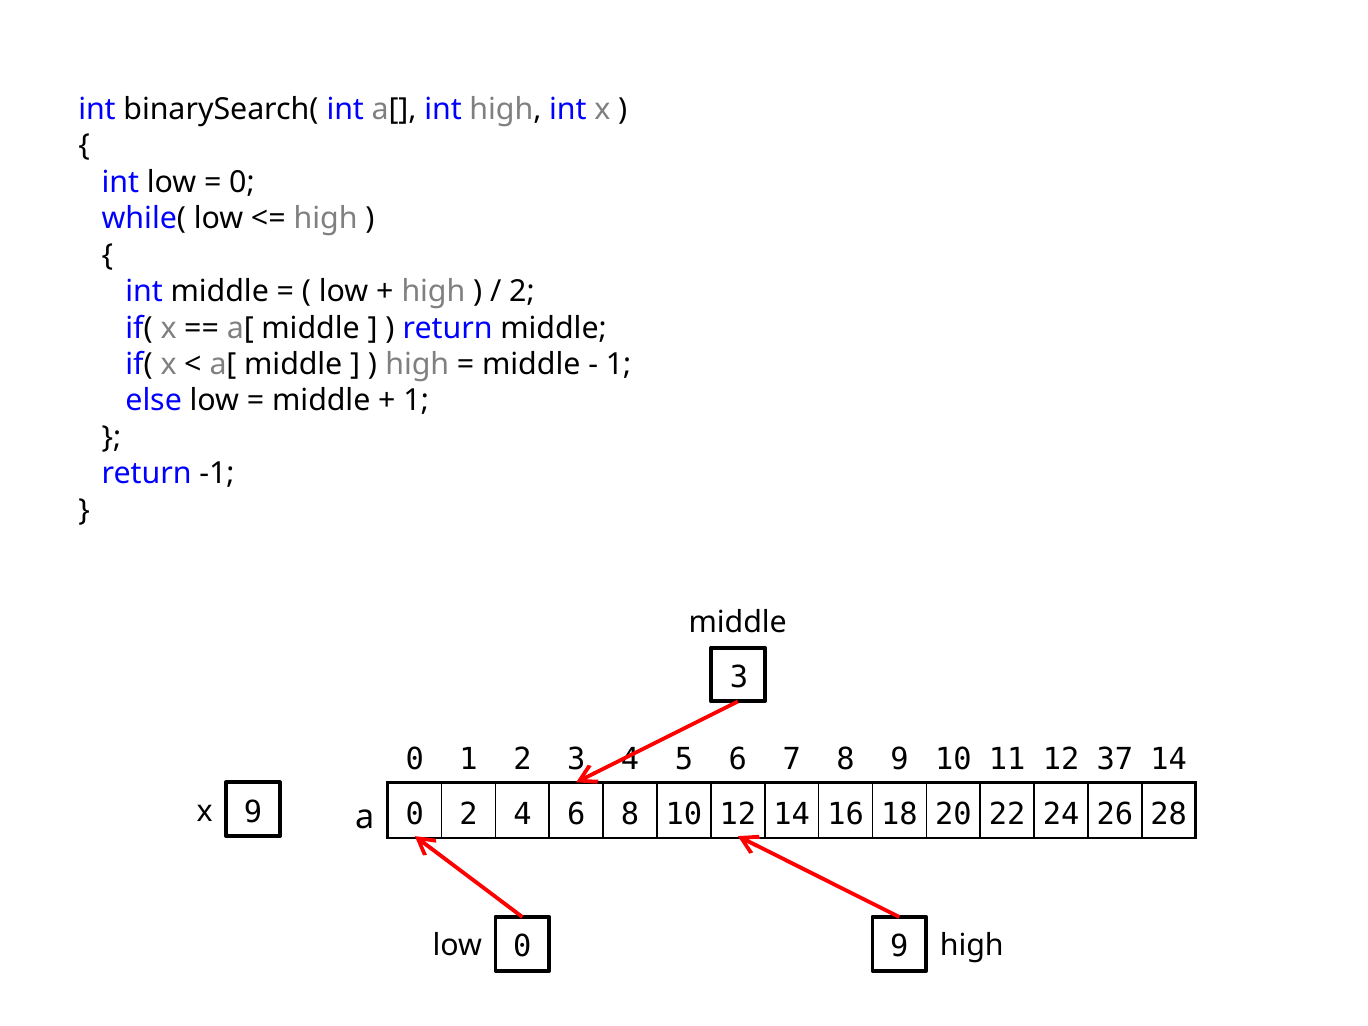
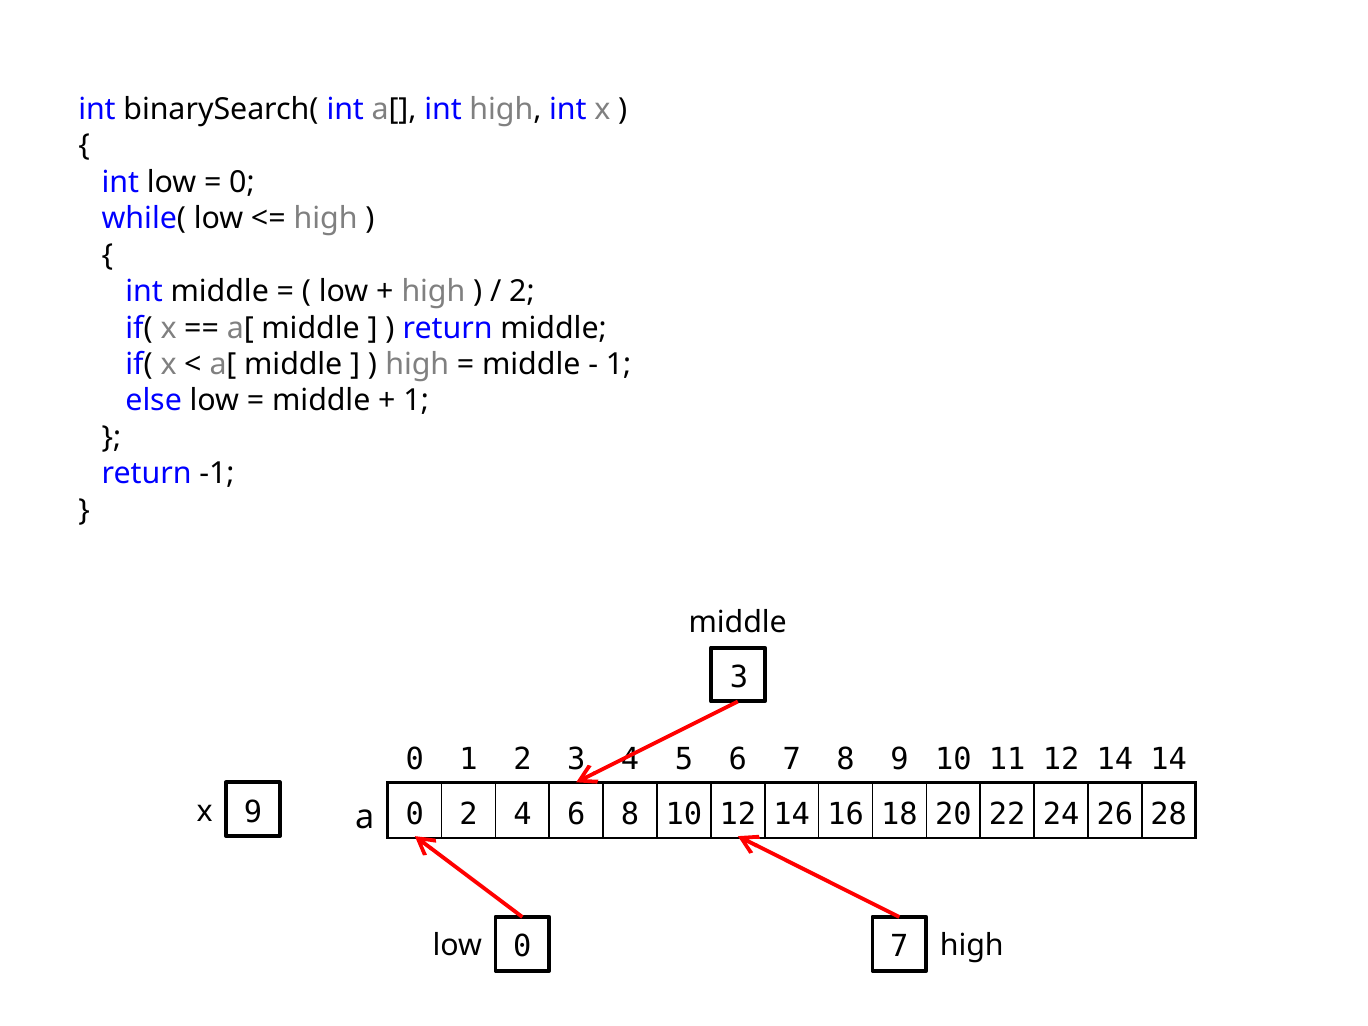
11 12 37: 37 -> 14 (1115, 759)
0 9: 9 -> 7 (899, 947)
